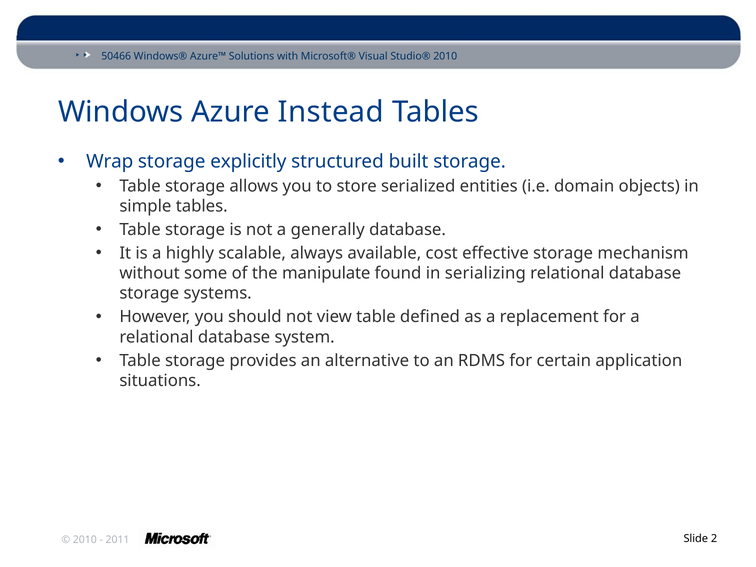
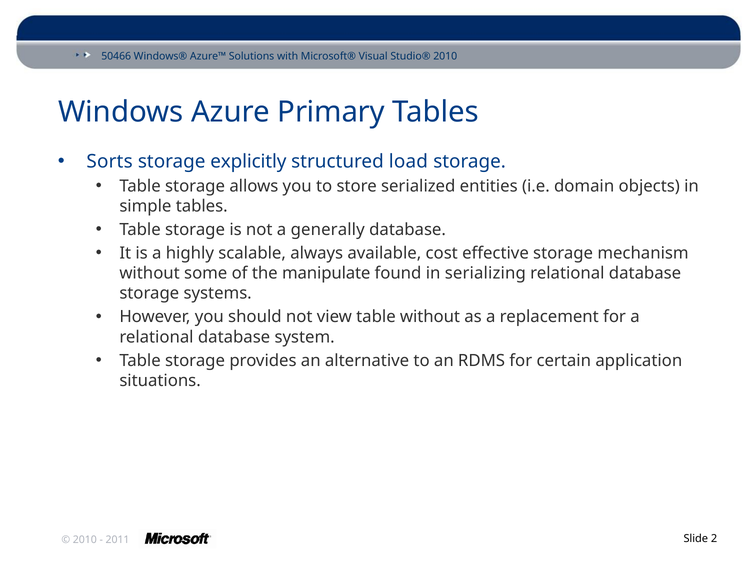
Instead: Instead -> Primary (331, 112)
Wrap: Wrap -> Sorts (110, 161)
built: built -> load (408, 161)
table defined: defined -> without (430, 317)
